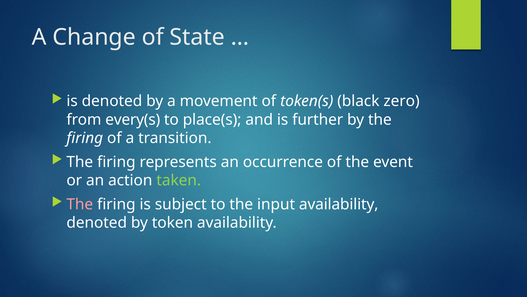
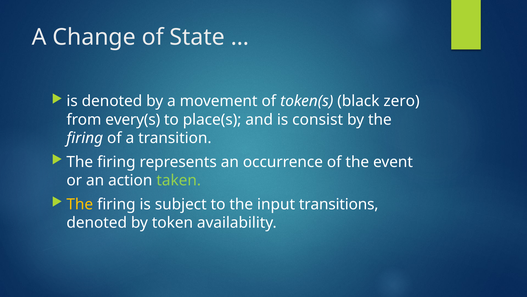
further: further -> consist (318, 119)
The colour: pink -> yellow (80, 204)
input availability: availability -> transitions (339, 204)
